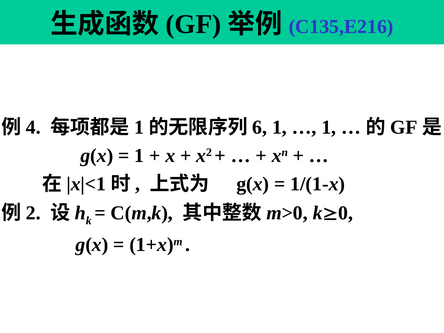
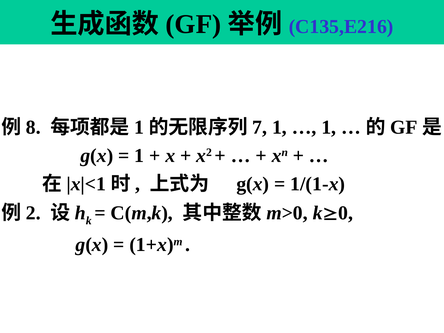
4: 4 -> 8 (33, 127)
6: 6 -> 7 (260, 127)
